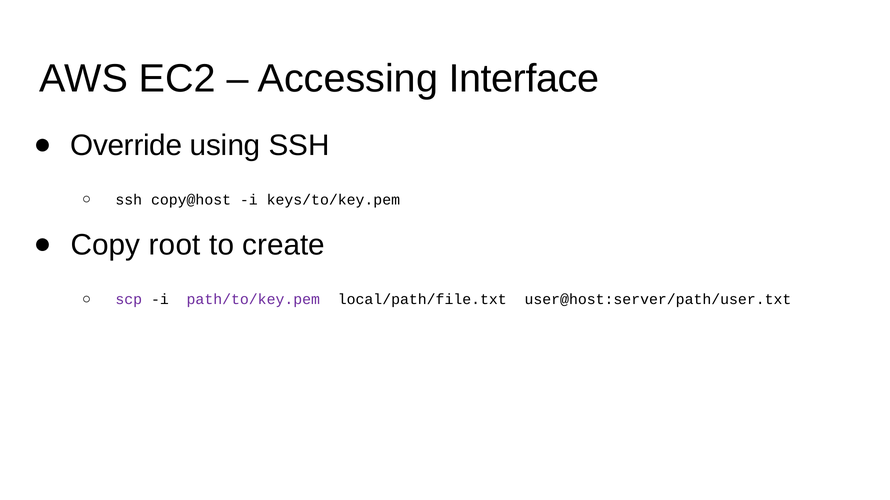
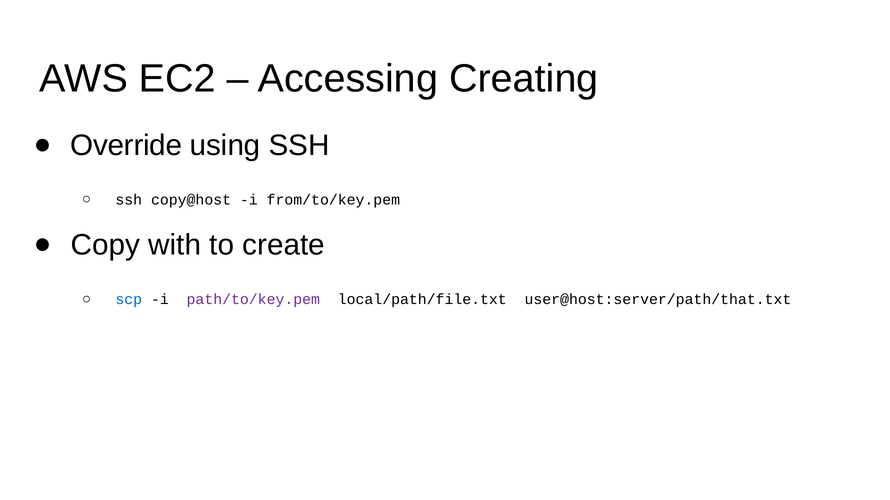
Interface: Interface -> Creating (524, 79)
keys/to/key.pem: keys/to/key.pem -> from/to/key.pem (333, 200)
root: root -> with (175, 246)
scp colour: purple -> blue (129, 300)
user@host:server/path/user.txt: user@host:server/path/user.txt -> user@host:server/path/that.txt (658, 300)
